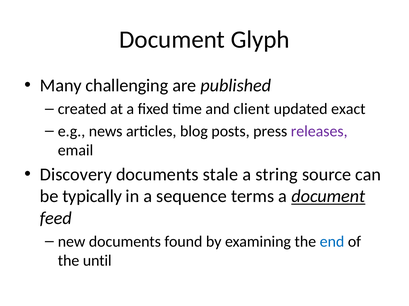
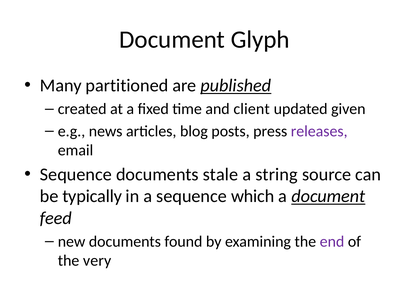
challenging: challenging -> partitioned (127, 86)
published underline: none -> present (236, 86)
exact: exact -> given (348, 109)
Discovery: Discovery -> Sequence (76, 175)
terms: terms -> which (253, 197)
end colour: blue -> purple (332, 242)
until: until -> very (97, 261)
